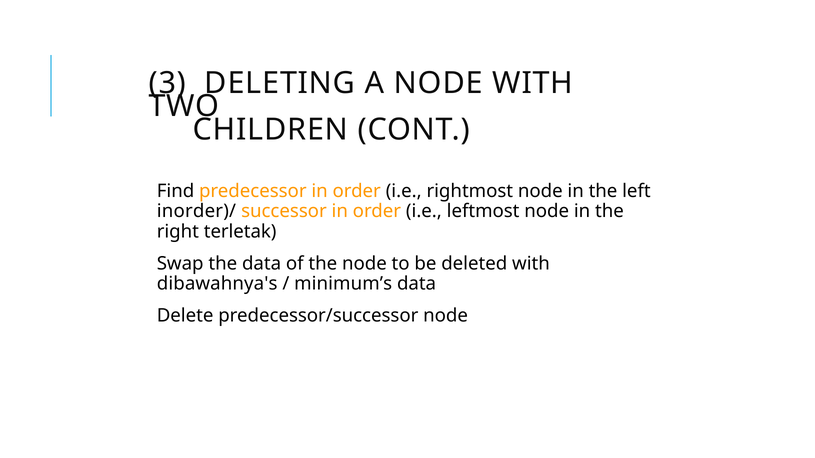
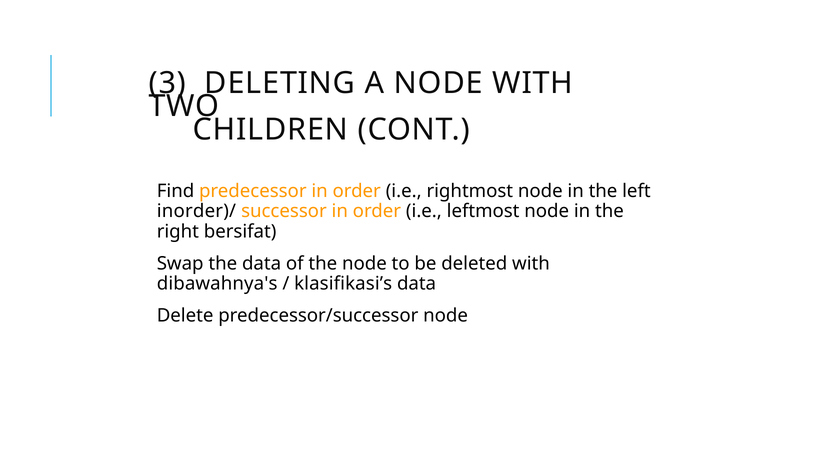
terletak: terletak -> bersifat (240, 232)
minimum’s: minimum’s -> klasifikasi’s (343, 284)
